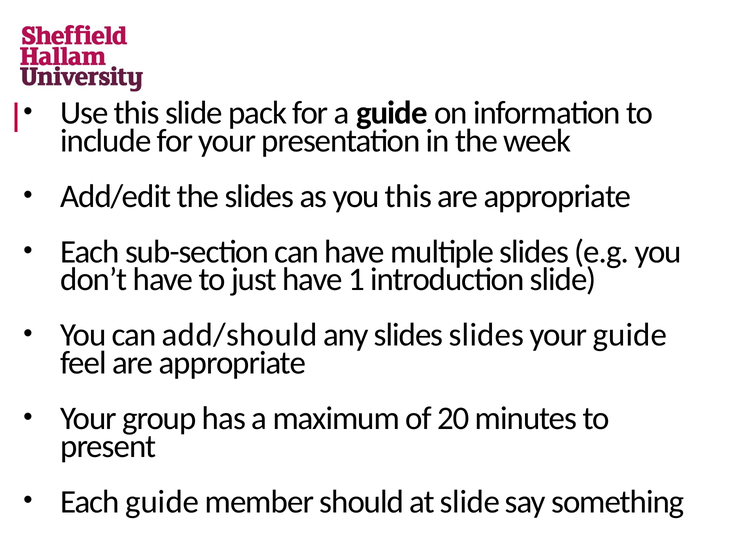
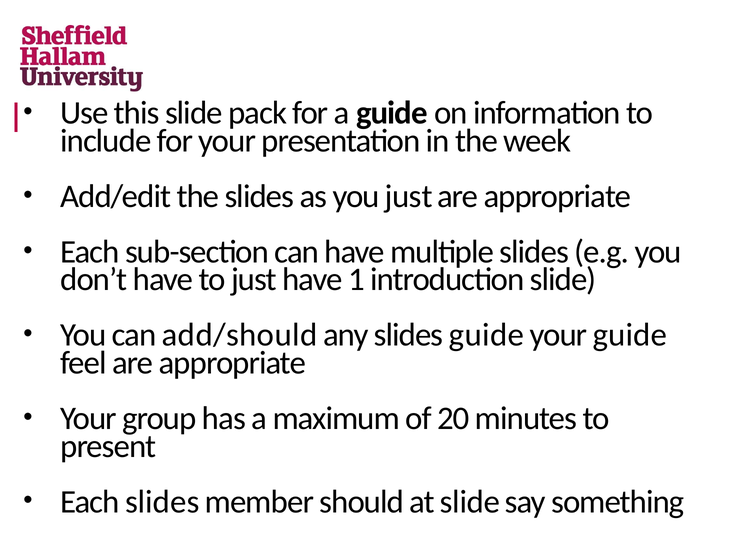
you this: this -> just (409, 196)
slides slides: slides -> guide (486, 335)
Each guide: guide -> slides (162, 502)
